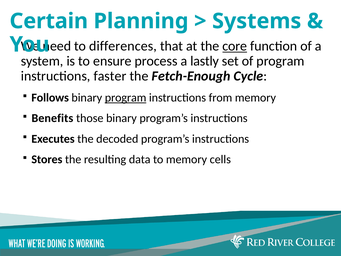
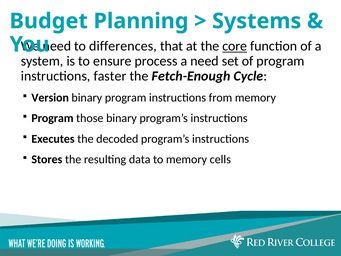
Certain: Certain -> Budget (49, 21)
a lastly: lastly -> need (205, 61)
Follows: Follows -> Version (50, 98)
program underline: present -> none (126, 98)
Benefits: Benefits -> Program (52, 118)
